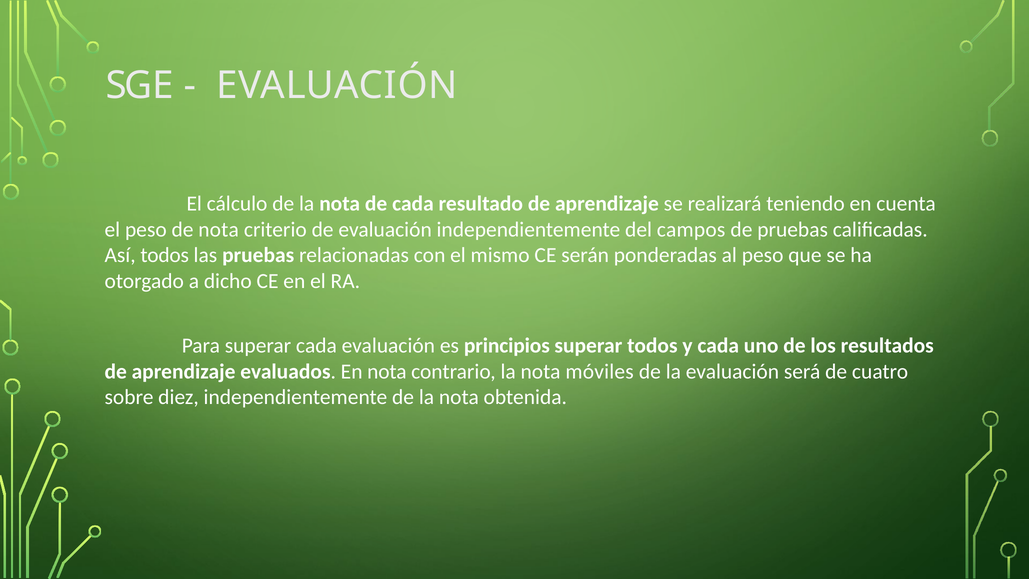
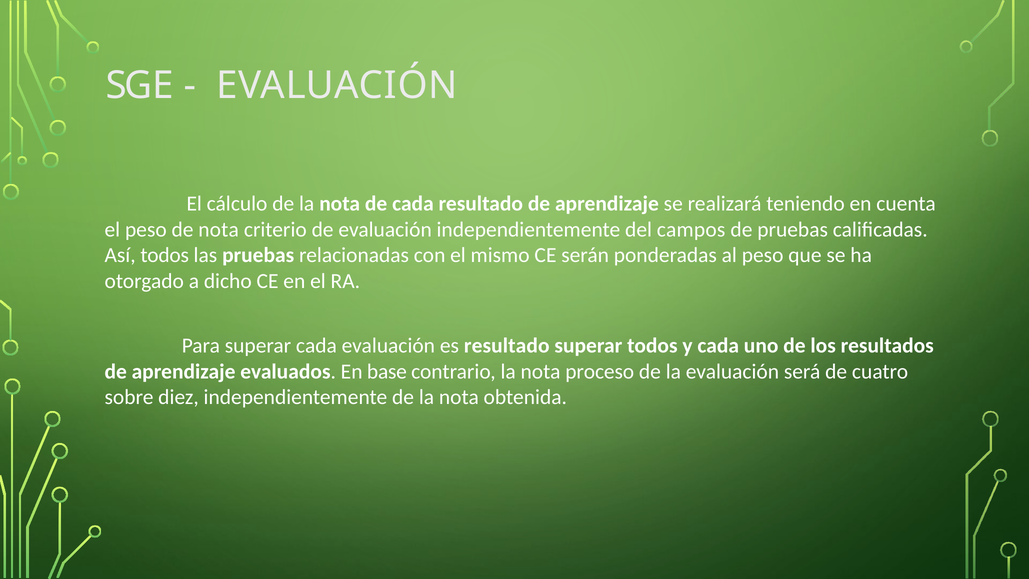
es principios: principios -> resultado (507, 346)
En nota: nota -> base (387, 372)
móviles: móviles -> proceso (600, 372)
